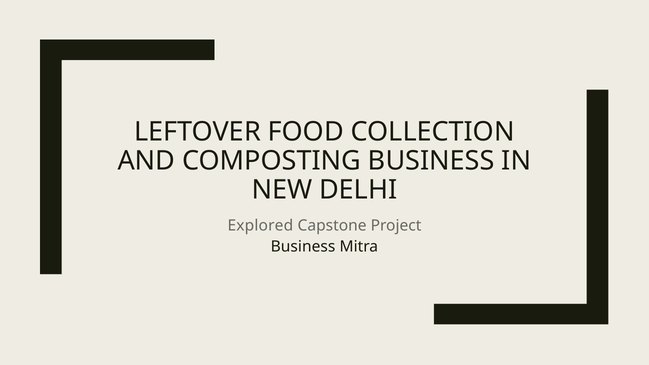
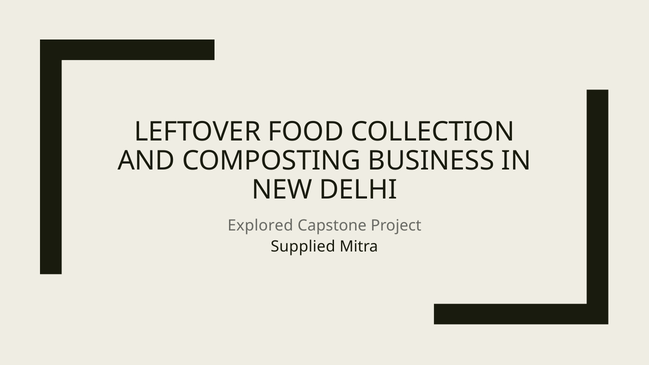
Business: Business -> Supplied (303, 247)
